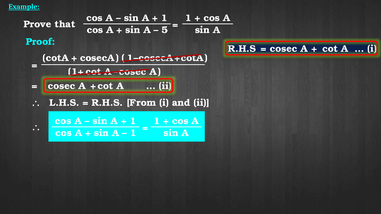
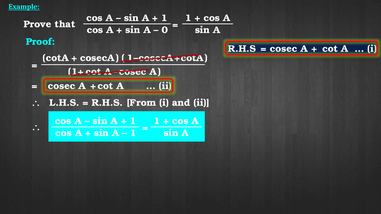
5: 5 -> 0 (165, 30)
